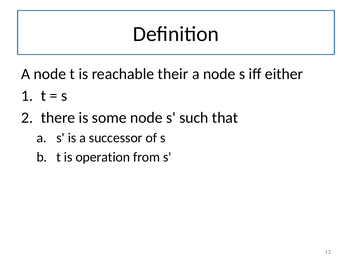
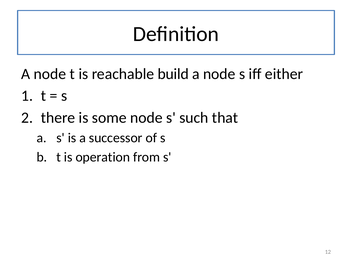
their: their -> build (173, 74)
